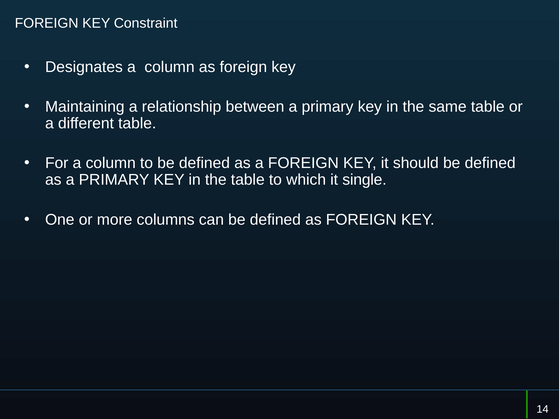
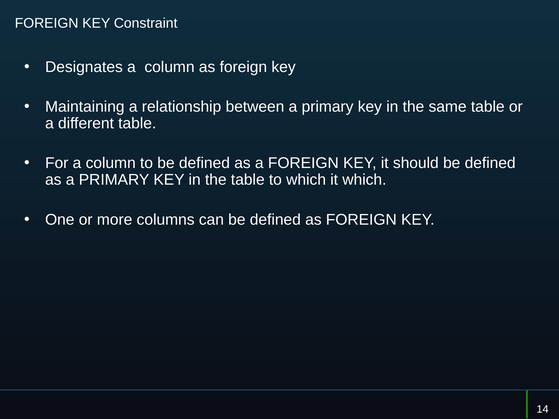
it single: single -> which (364, 180)
